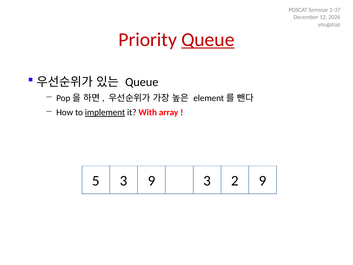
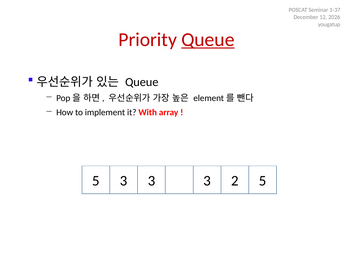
implement underline: present -> none (105, 112)
5 3 9: 9 -> 3 (151, 181)
2 9: 9 -> 5 (263, 181)
